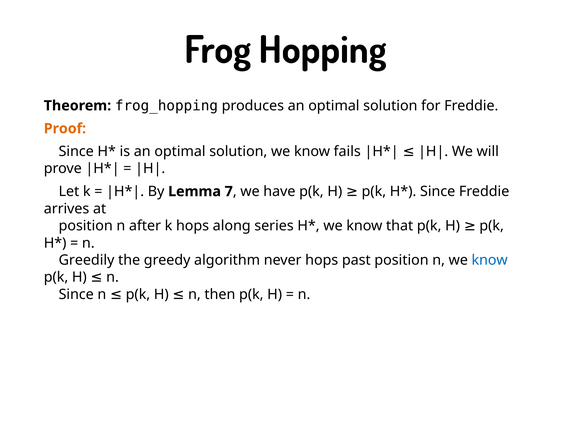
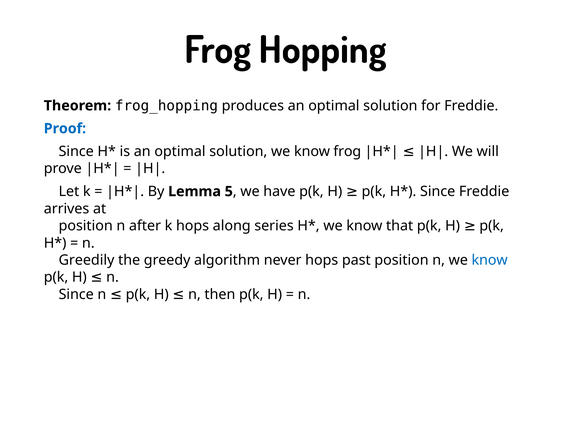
Proof colour: orange -> blue (65, 128)
know fails: fails -> frog (347, 151)
7: 7 -> 5 (229, 191)
